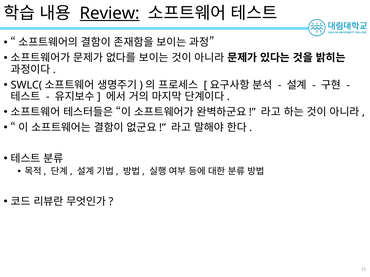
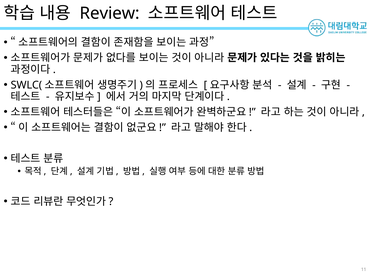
Review underline: present -> none (110, 13)
